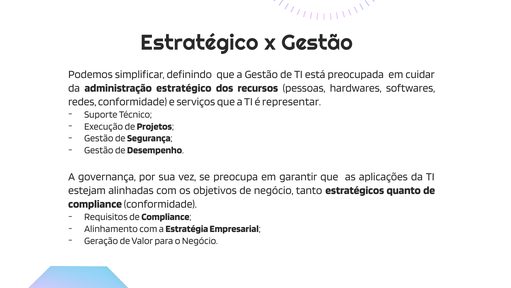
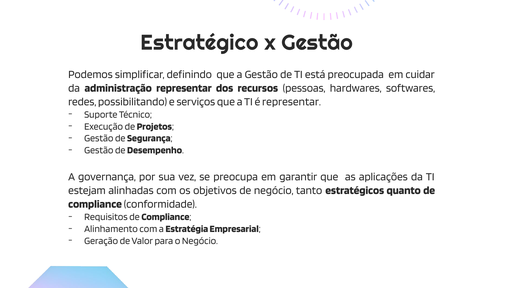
administração estratégico: estratégico -> representar (184, 88)
redes conformidade: conformidade -> possibilitando (133, 102)
